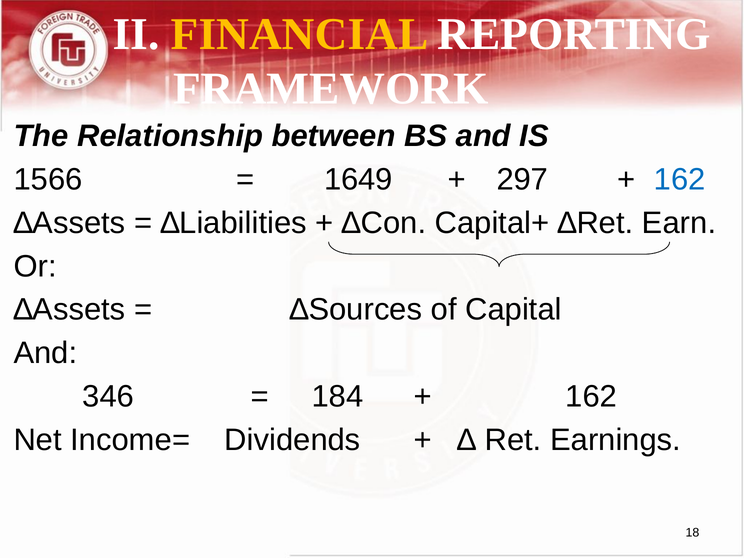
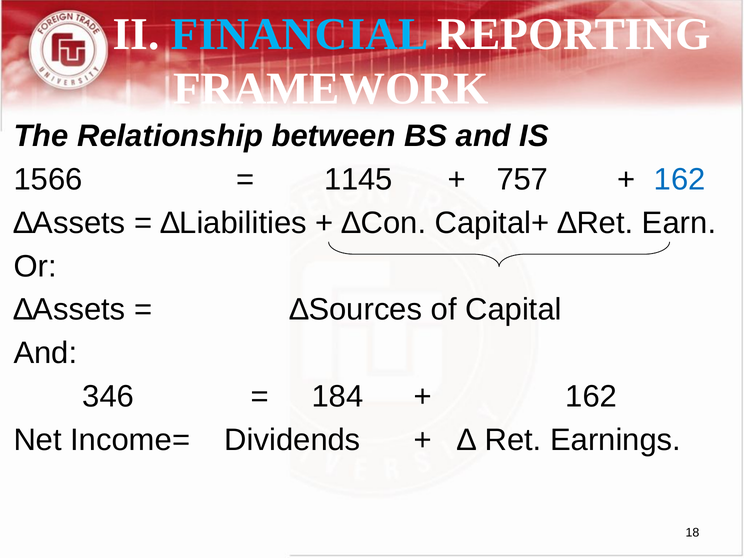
FINANCIAL colour: yellow -> light blue (300, 34)
1649: 1649 -> 1145 (358, 179)
297: 297 -> 757 (522, 179)
